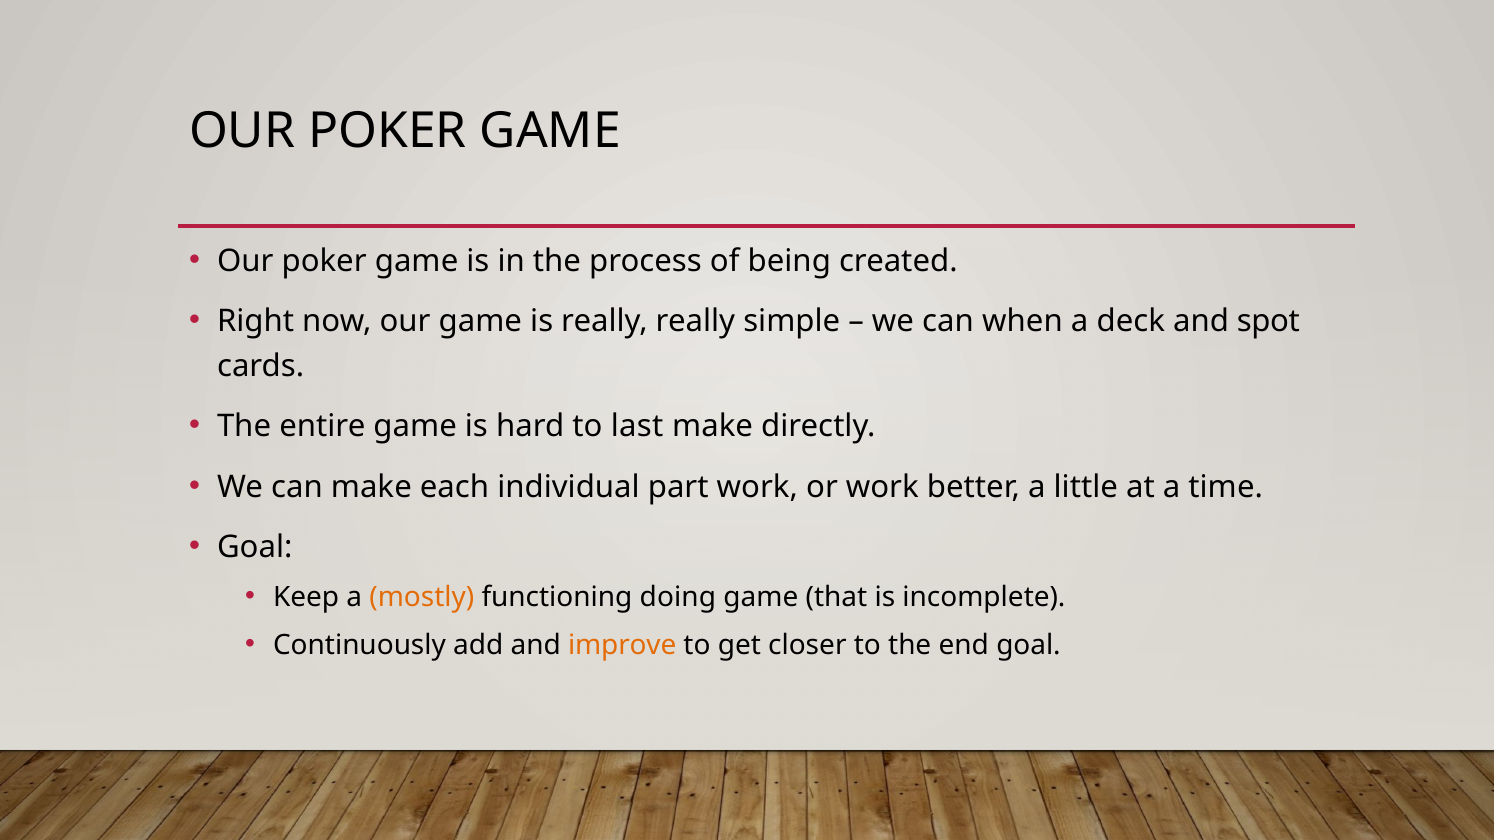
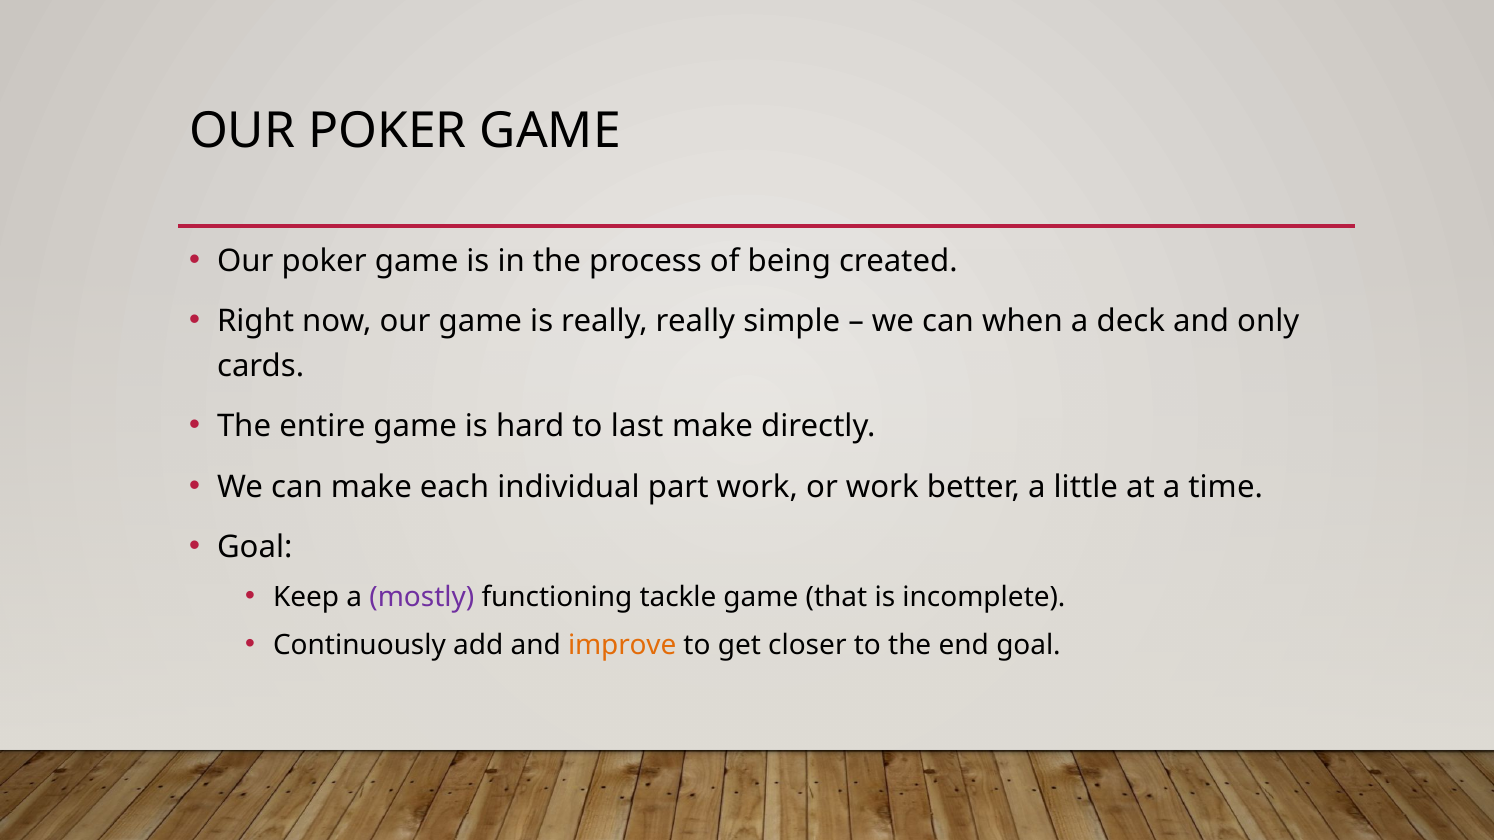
spot: spot -> only (1268, 321)
mostly colour: orange -> purple (422, 597)
doing: doing -> tackle (678, 597)
